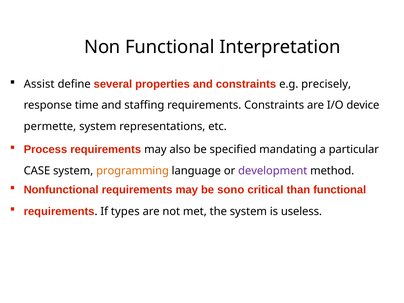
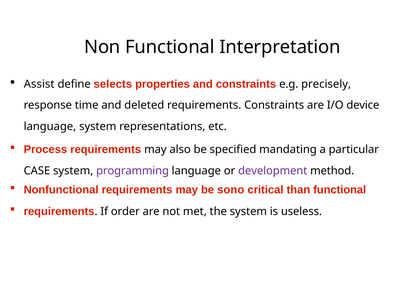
several: several -> selects (113, 84)
staffing: staffing -> deleted (144, 105)
permette: permette -> language (50, 126)
programming colour: orange -> purple (133, 171)
types: types -> order (125, 211)
